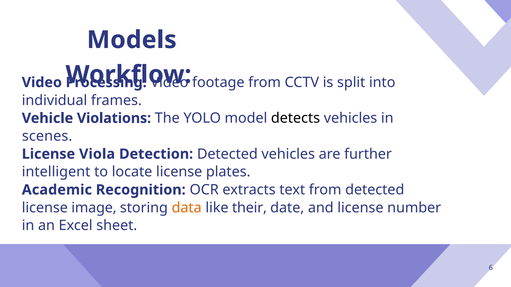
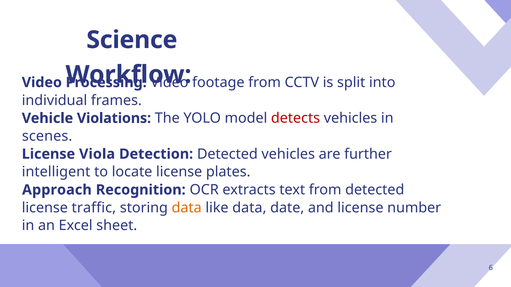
Models: Models -> Science (132, 40)
detects colour: black -> red (296, 118)
Academic: Academic -> Approach (57, 190)
image: image -> traffic (94, 208)
like their: their -> data (249, 208)
